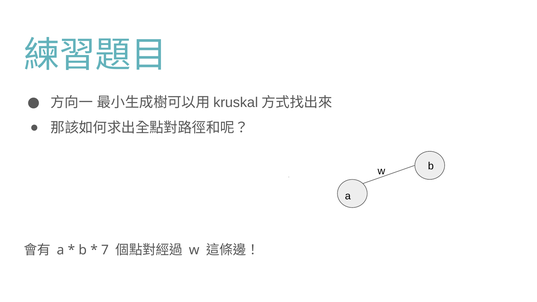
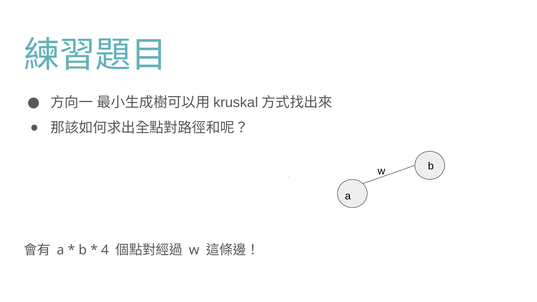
7: 7 -> 4 (105, 250)
